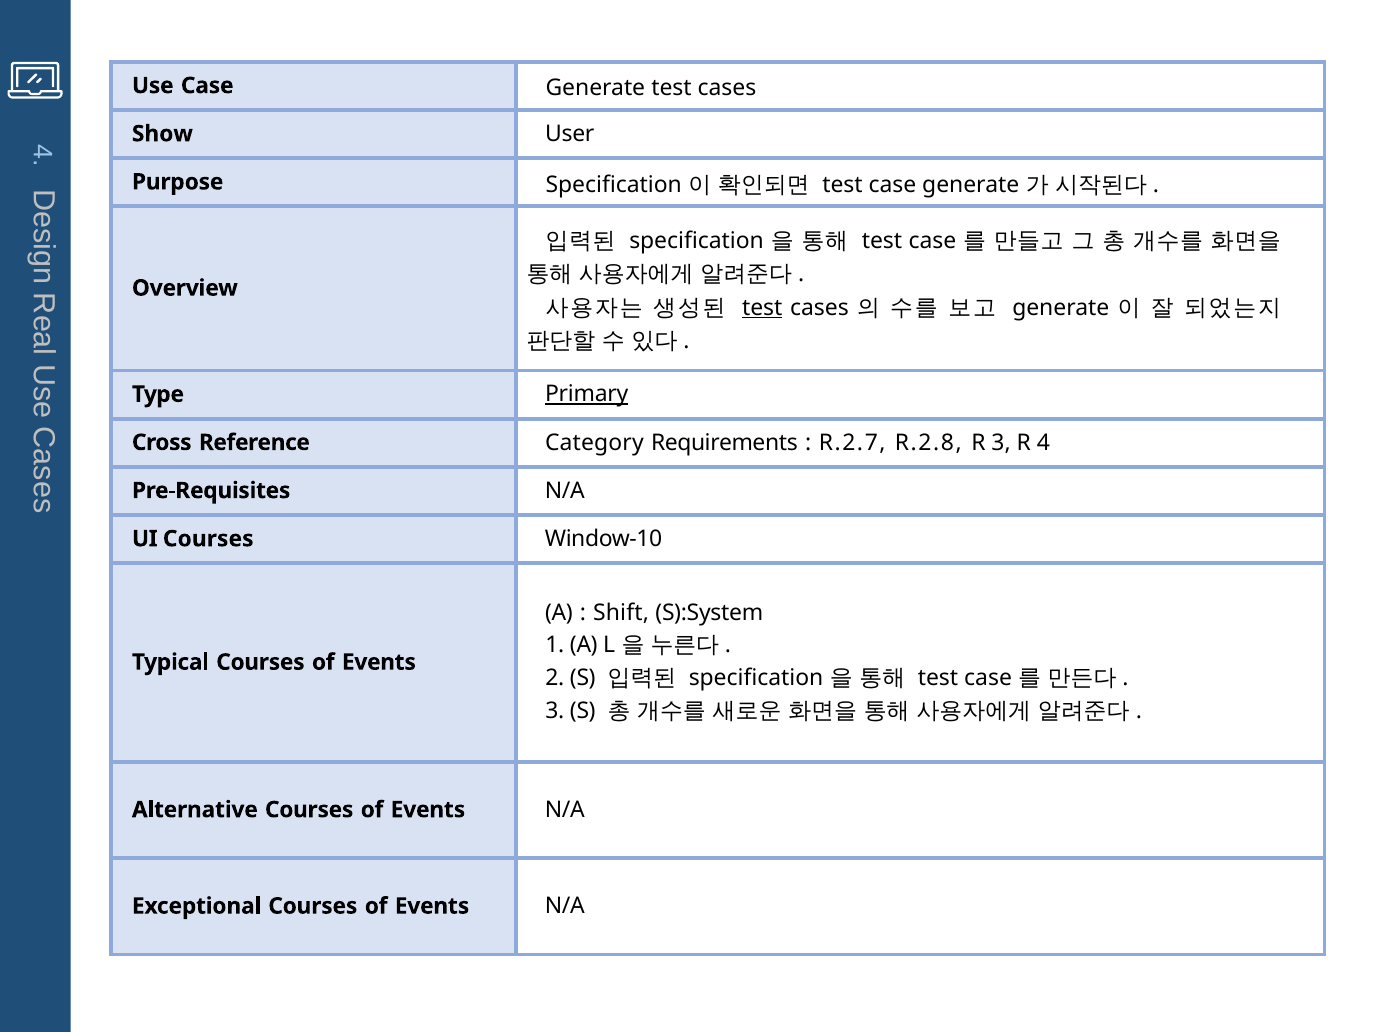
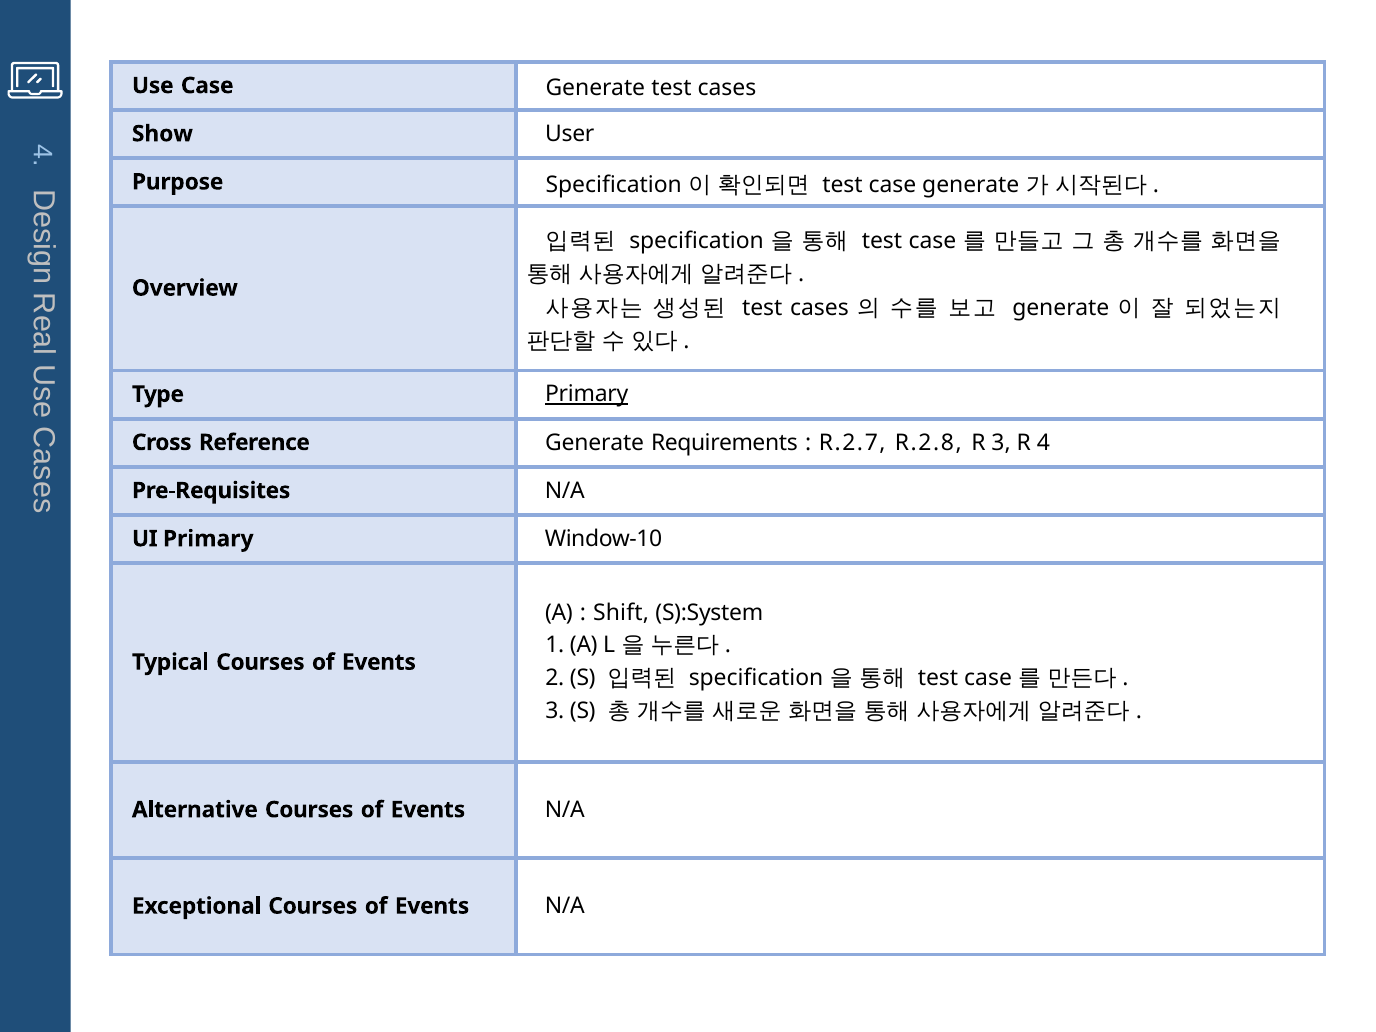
test underline: present -> none (762, 308)
Reference Category: Category -> Generate (595, 442)
UI Courses: Courses -> Primary (208, 539)
